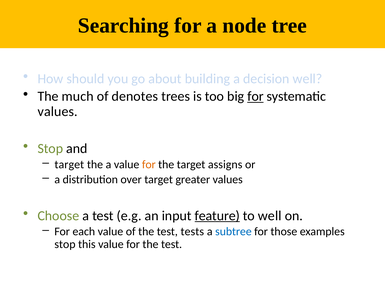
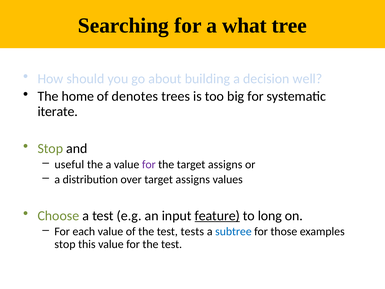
node: node -> what (244, 26)
much: much -> home (78, 96)
for underline: present -> none (255, 96)
values: values -> iterate (58, 111)
target: target -> useful (69, 164)
for colour: orange -> purple (149, 164)
over target greater: greater -> assigns (193, 179)
to well: well -> long (270, 215)
